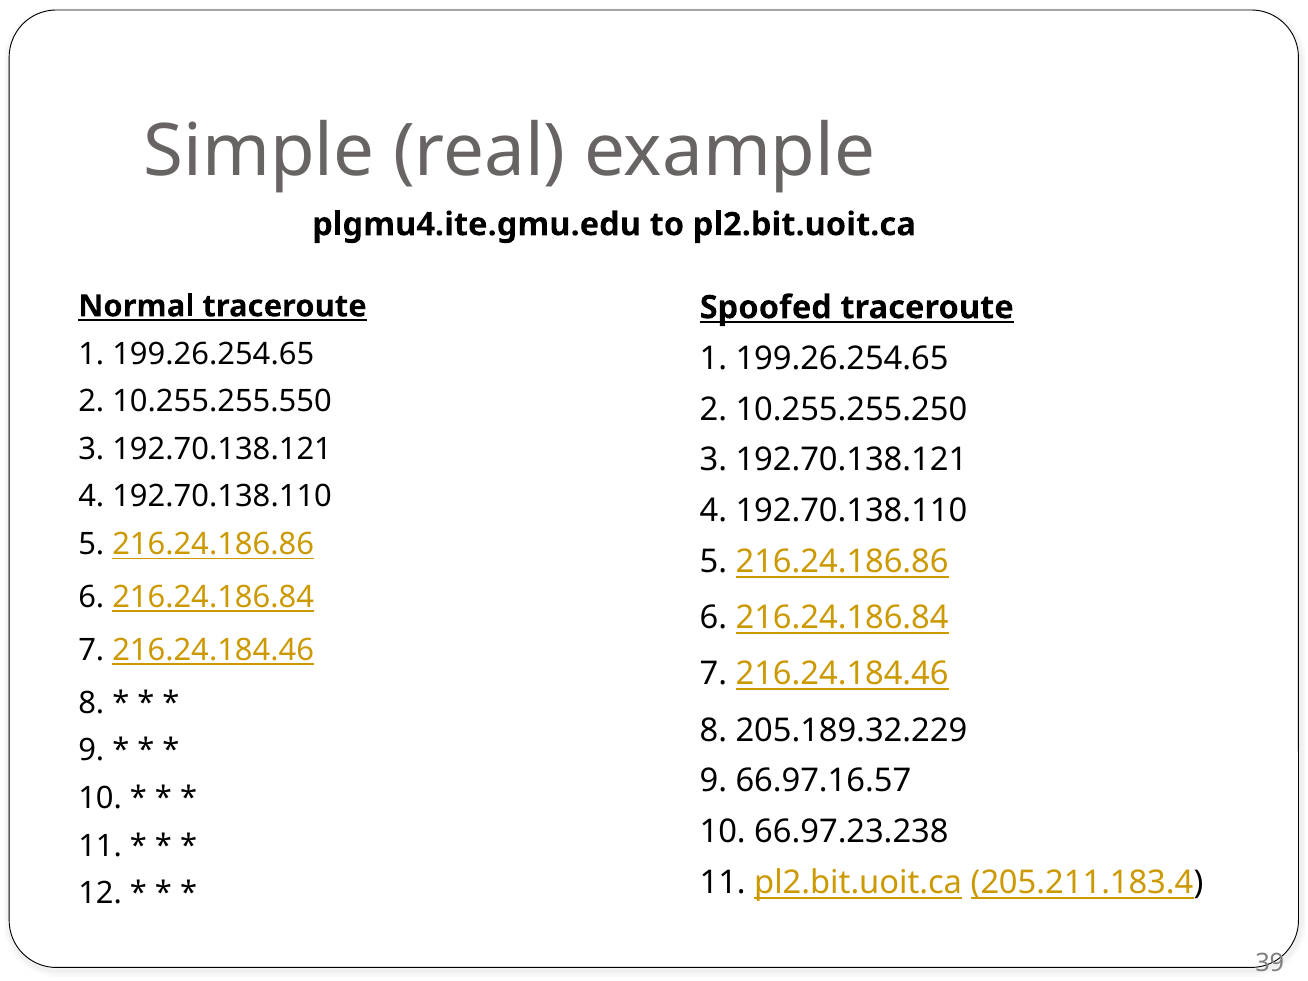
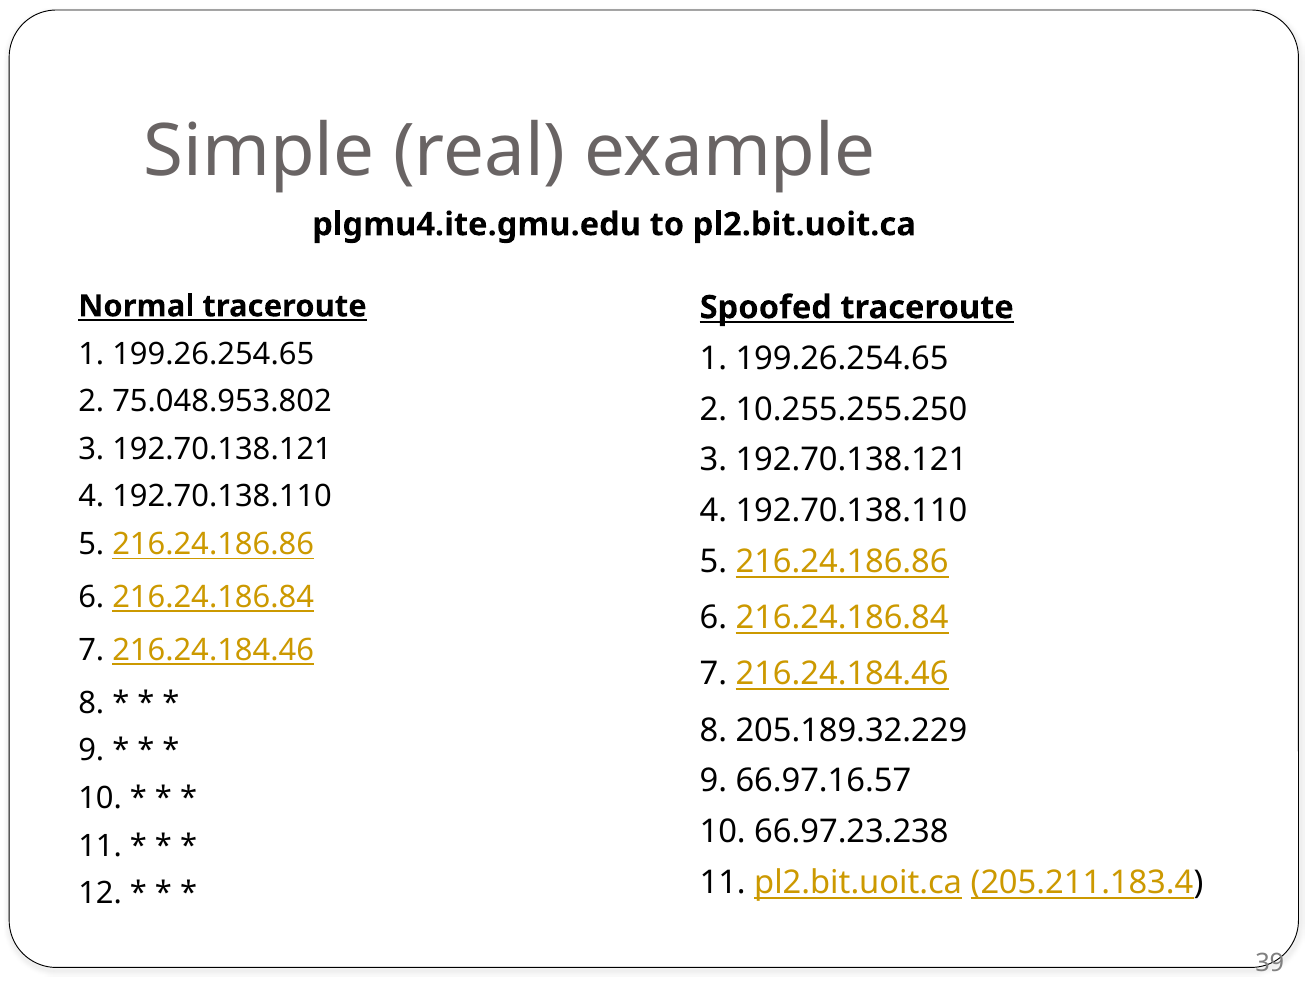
10.255.255.550: 10.255.255.550 -> 75.048.953.802 (222, 402)
